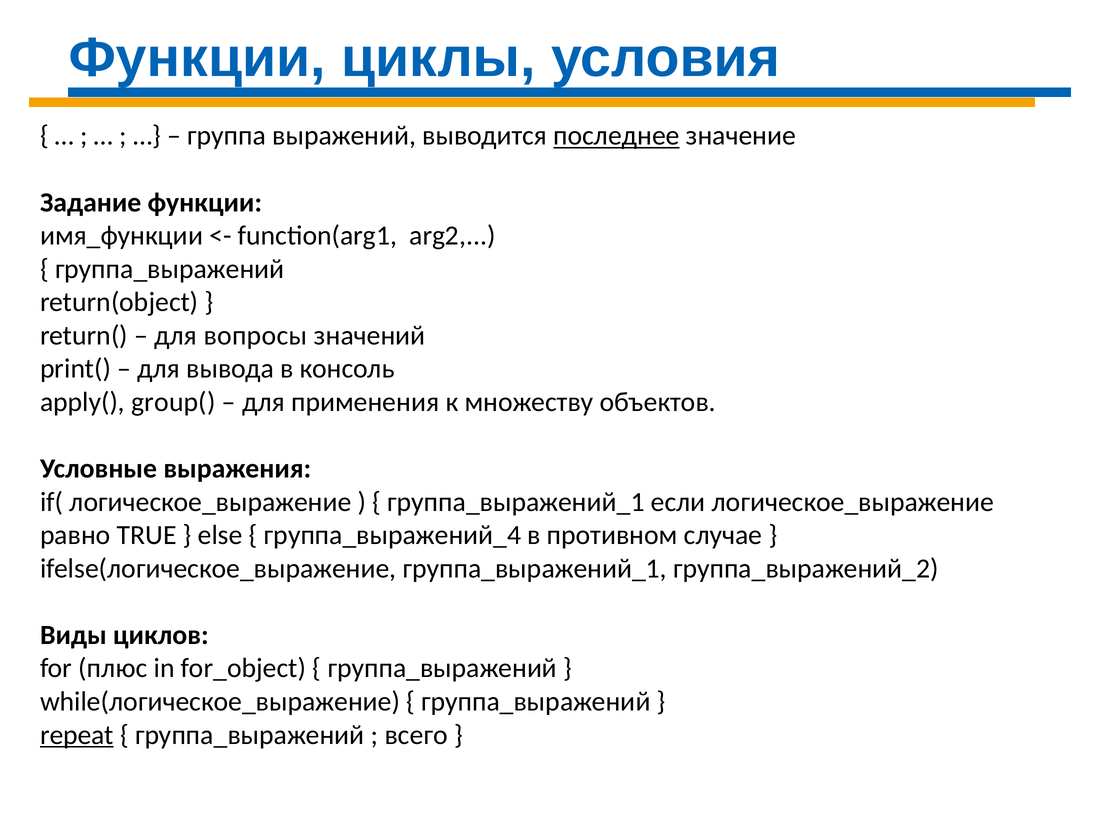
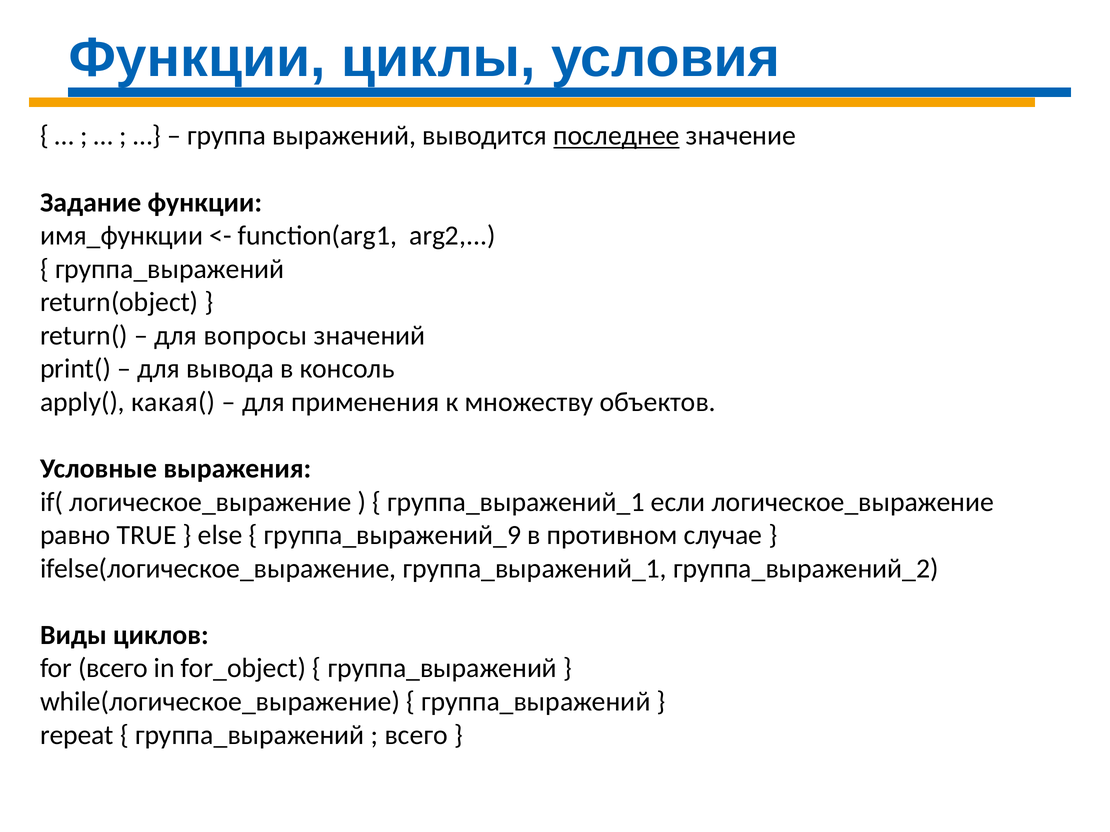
group(: group( -> какая( (173, 402)
группа_выражений_4: группа_выражений_4 -> группа_выражений_9 (393, 536)
for плюс: плюс -> всего (113, 669)
repeat underline: present -> none (77, 735)
